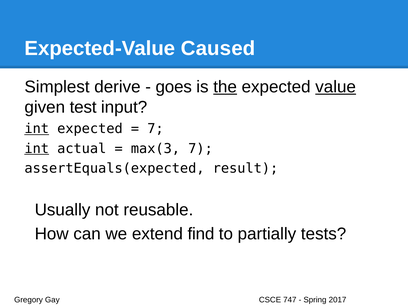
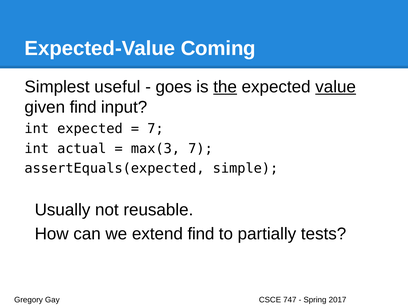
Caused: Caused -> Coming (218, 48)
derive: derive -> useful (117, 87)
given test: test -> find (83, 107)
int underline: present -> none (37, 129)
int underline: present -> none (37, 149)
result: result -> simple (246, 168)
